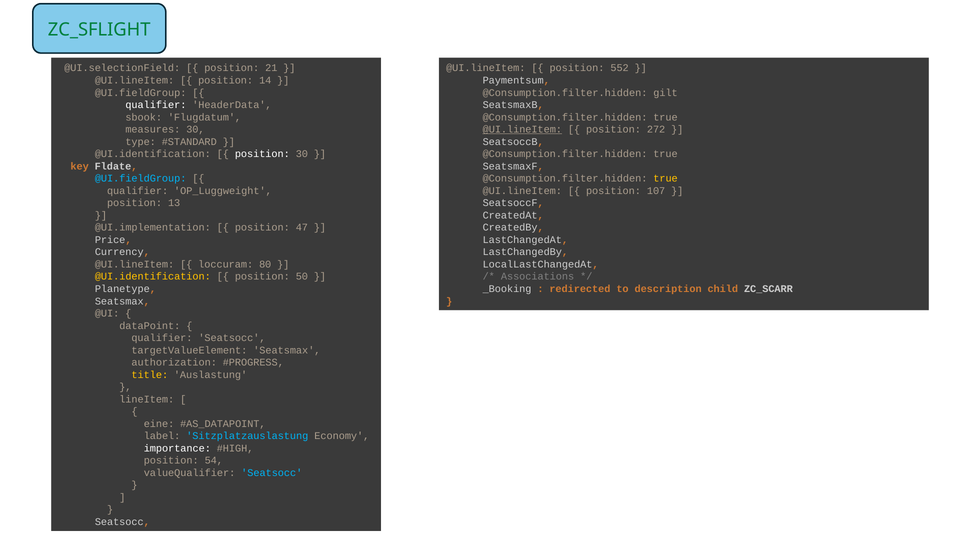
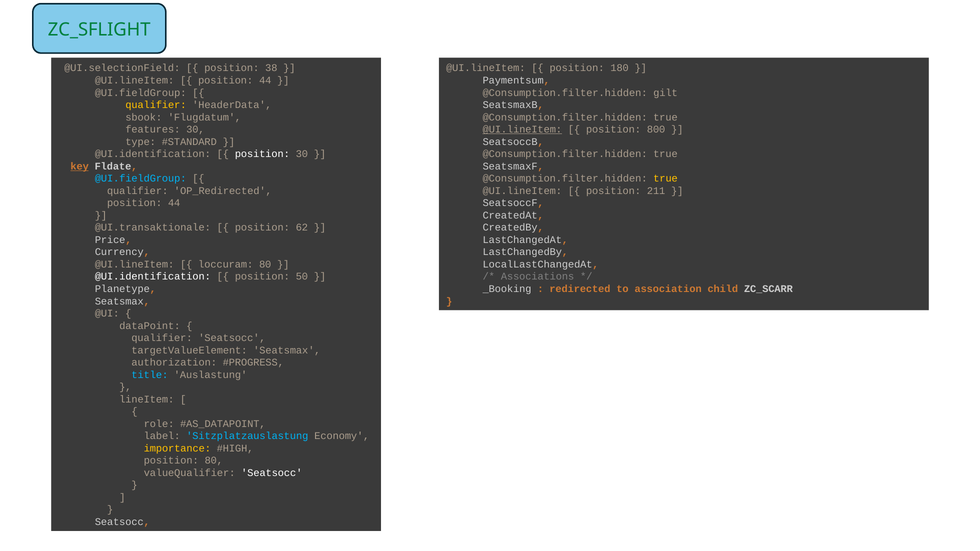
21: 21 -> 38 (271, 68)
552: 552 -> 180 (620, 68)
14: 14 -> 44 (265, 80)
qualifier colour: white -> yellow (156, 105)
measures: measures -> features (153, 130)
272: 272 -> 800 (656, 130)
key underline: none -> present (80, 166)
OP_Luggweight: OP_Luggweight -> OP_Redirected (223, 191)
107: 107 -> 211 (656, 191)
13: 13 -> 44 (174, 203)
@UI.implementation: @UI.implementation -> @UI.transaktionale (153, 228)
47: 47 -> 62 (302, 228)
@UI.identification colour: yellow -> white (153, 277)
description: description -> association (668, 289)
title colour: yellow -> light blue (150, 375)
eine: eine -> role (159, 424)
importance colour: white -> yellow (177, 449)
position 54: 54 -> 80 (214, 461)
Seatsocc colour: light blue -> white (272, 473)
